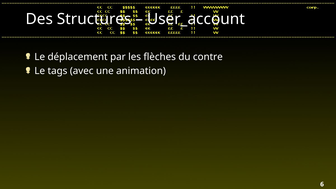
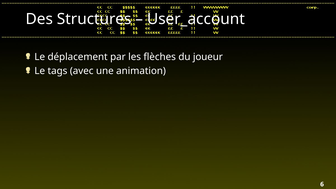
contre: contre -> joueur (208, 57)
